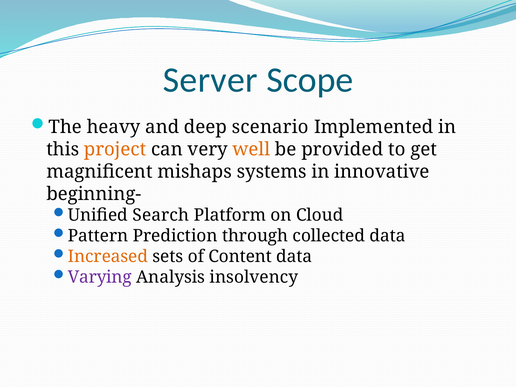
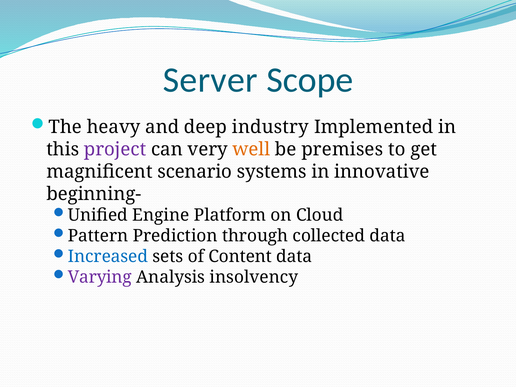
scenario: scenario -> industry (270, 127)
project colour: orange -> purple (115, 149)
provided: provided -> premises (342, 149)
mishaps: mishaps -> scenario (195, 172)
Search: Search -> Engine (161, 215)
Increased colour: orange -> blue (108, 257)
